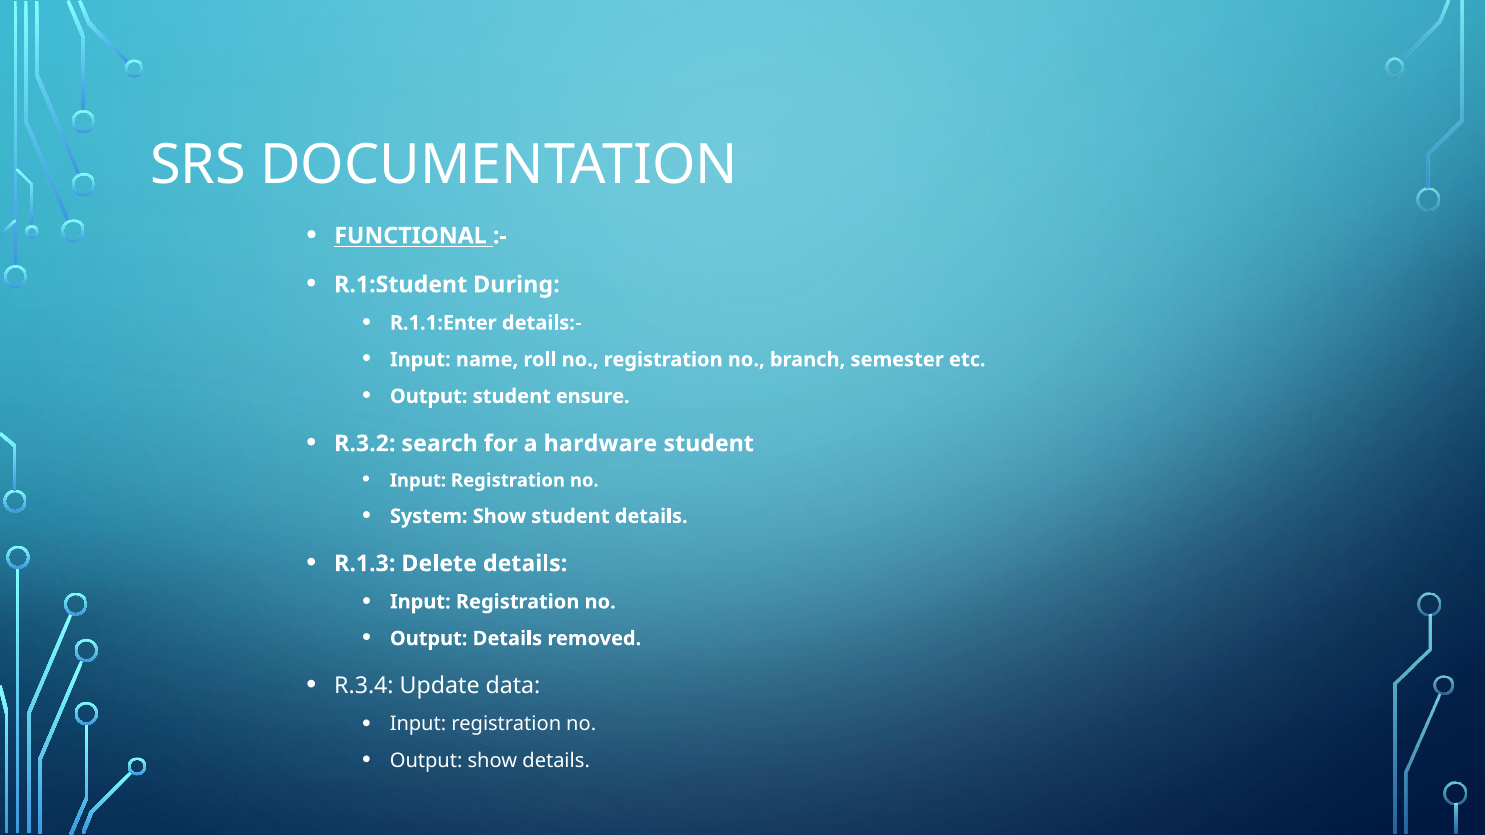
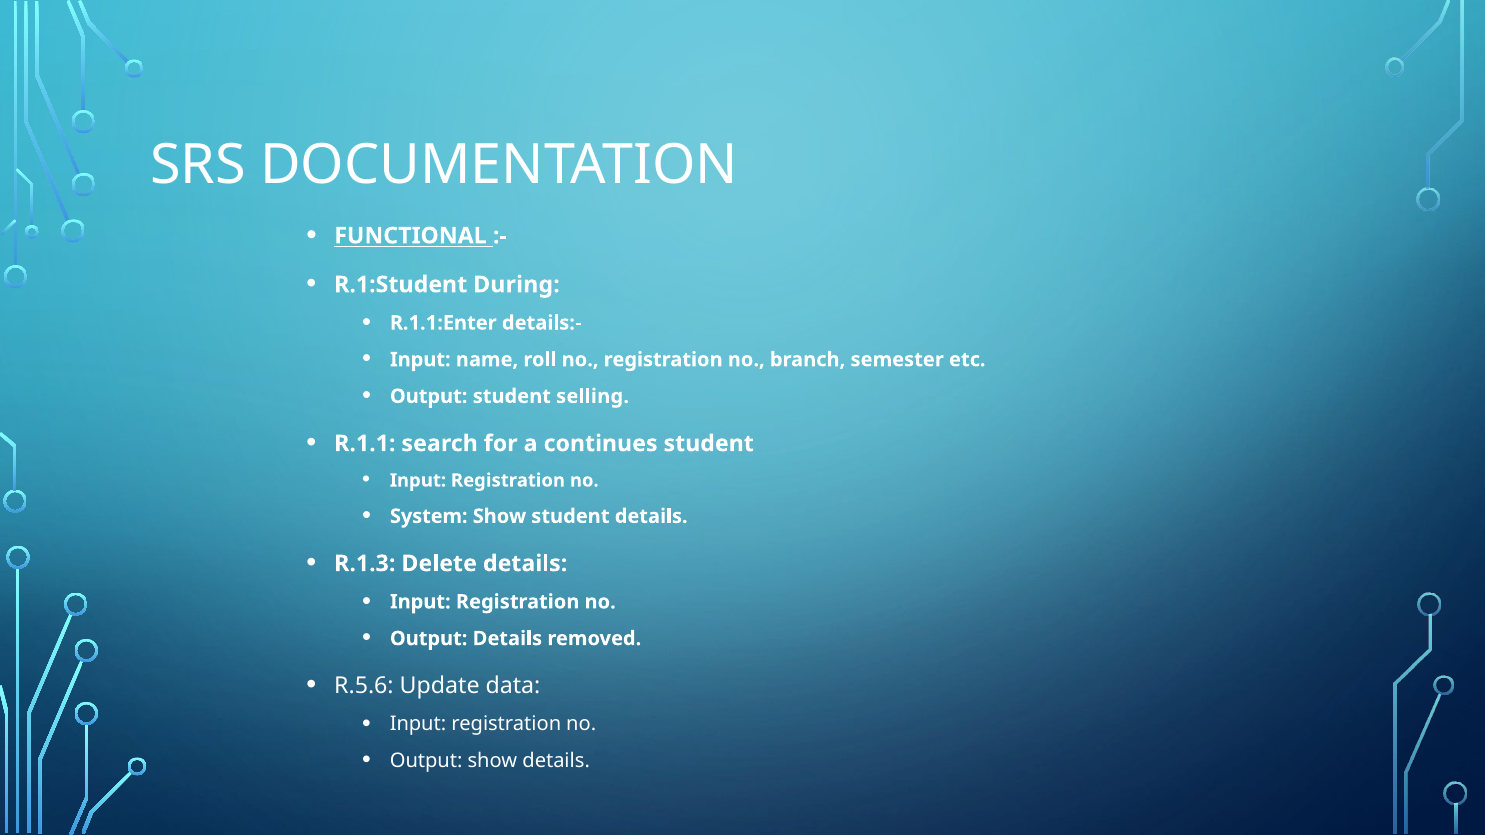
ensure: ensure -> selling (593, 396)
R.3.2: R.3.2 -> R.1.1 (365, 444)
hardware: hardware -> continues (601, 444)
R.3.4: R.3.4 -> R.5.6 (364, 686)
